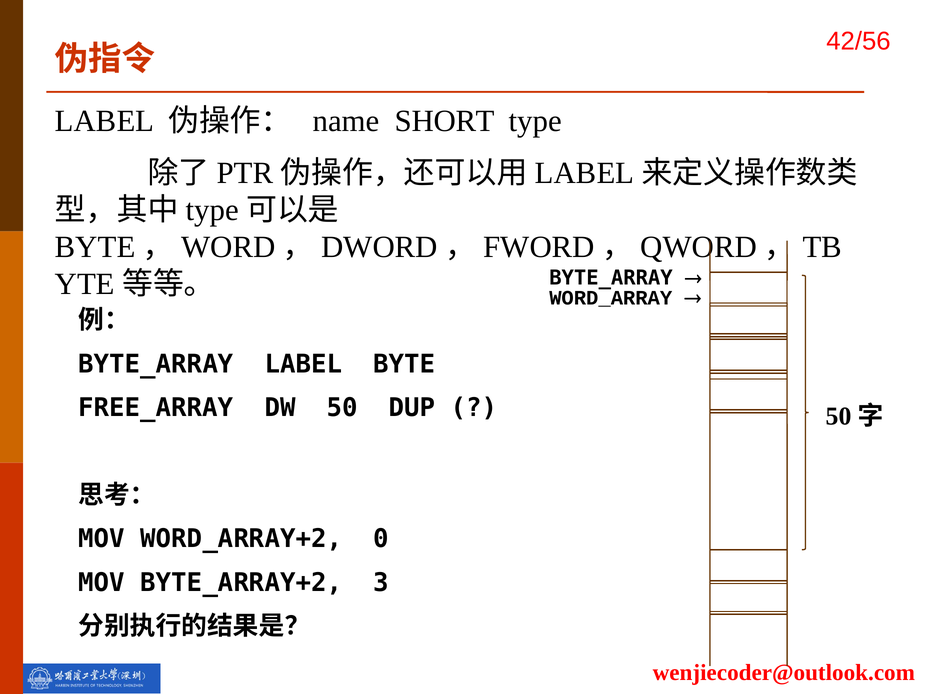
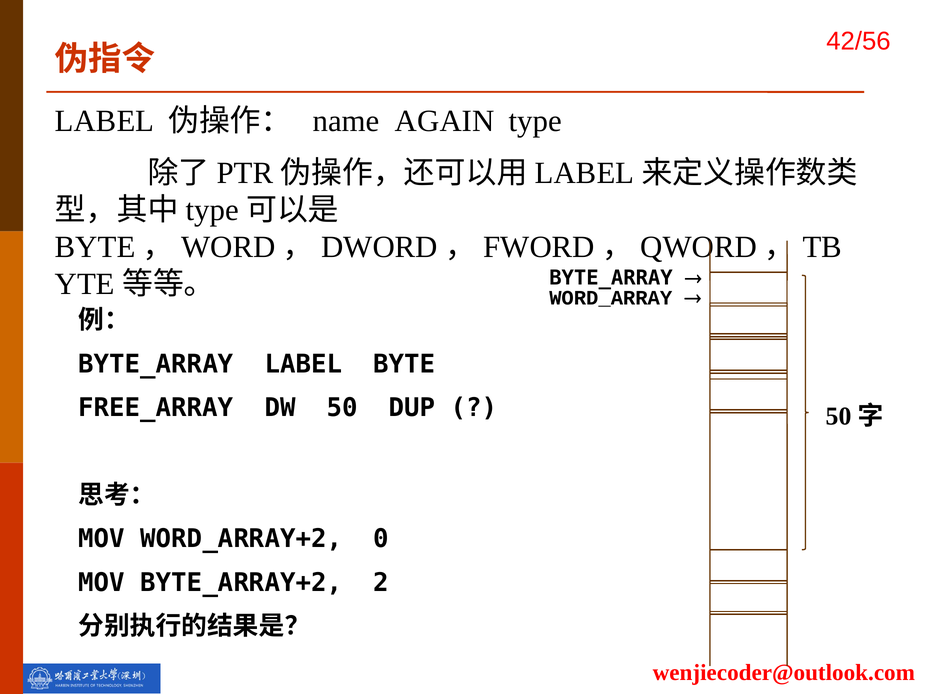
SHORT: SHORT -> AGAIN (445, 121)
3: 3 -> 2 (381, 583)
